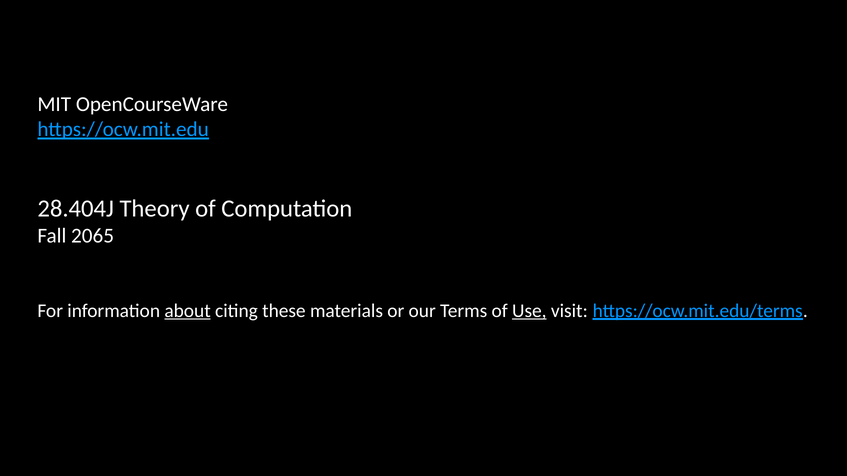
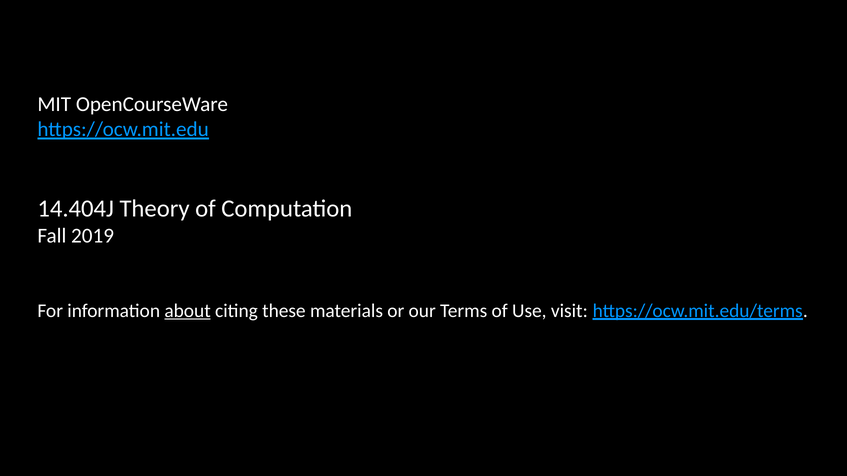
28.404J: 28.404J -> 14.404J (76, 209)
2065: 2065 -> 2019 (93, 236)
Use underline: present -> none (529, 311)
